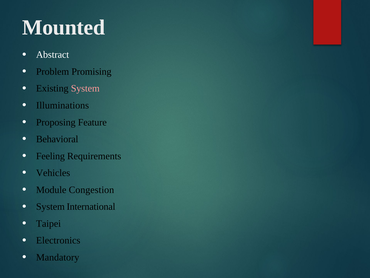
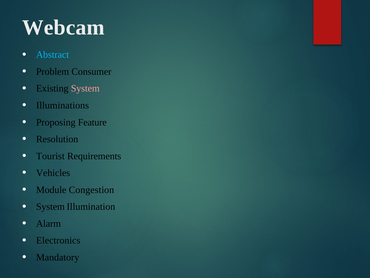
Mounted: Mounted -> Webcam (63, 27)
Abstract colour: white -> light blue (53, 55)
Promising: Promising -> Consumer (91, 71)
Behavioral: Behavioral -> Resolution (57, 139)
Feeling: Feeling -> Tourist (50, 156)
International: International -> Illumination (91, 206)
Taipei: Taipei -> Alarm (49, 223)
